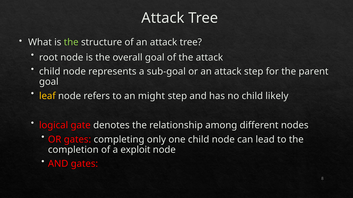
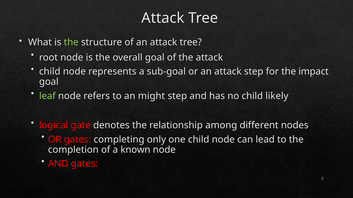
parent: parent -> impact (314, 72)
leaf colour: yellow -> light green (47, 96)
exploit: exploit -> known (135, 150)
